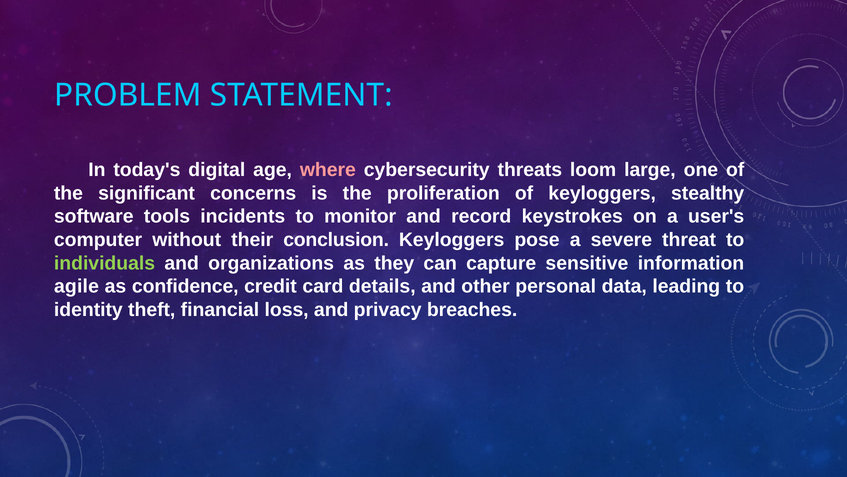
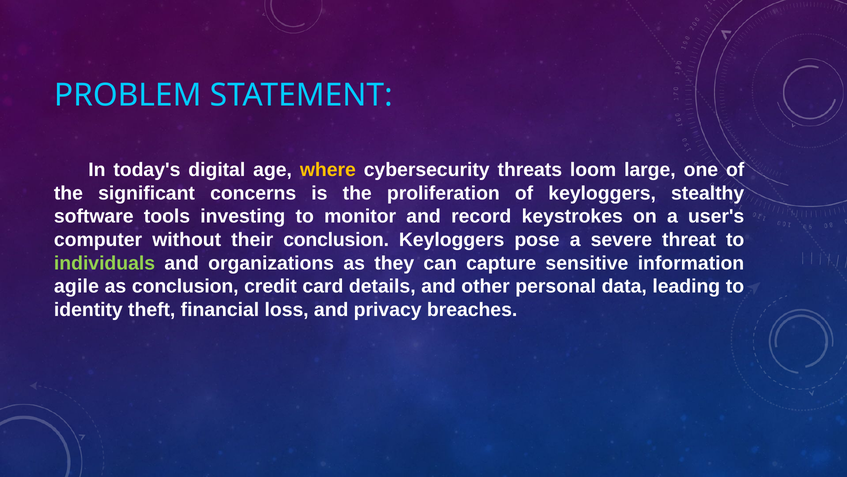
where colour: pink -> yellow (328, 170)
incidents: incidents -> investing (243, 216)
as confidence: confidence -> conclusion (185, 286)
